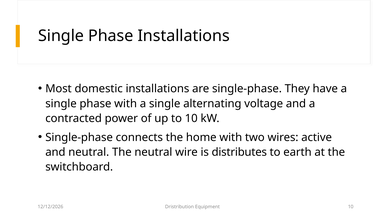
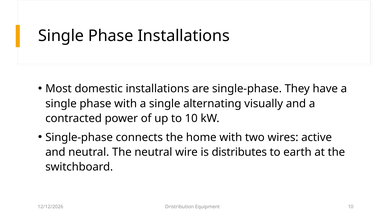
voltage: voltage -> visually (264, 103)
